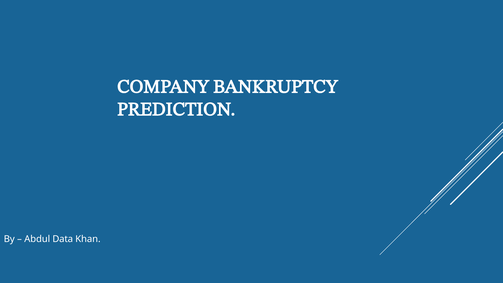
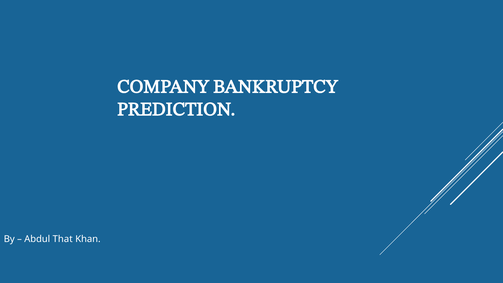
Data: Data -> That (63, 239)
